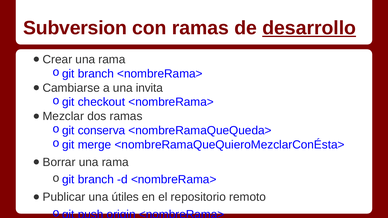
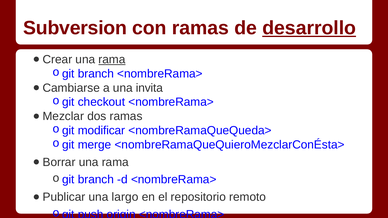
rama underline: none -> present (112, 60)
conserva: conserva -> modificar (101, 131)
útiles: útiles -> largo (125, 197)
